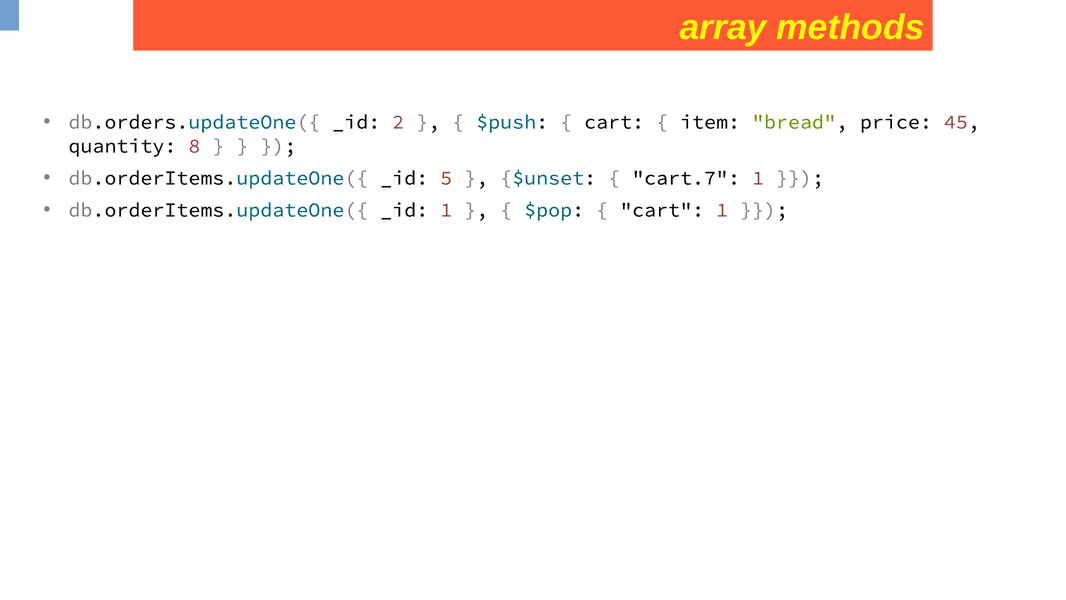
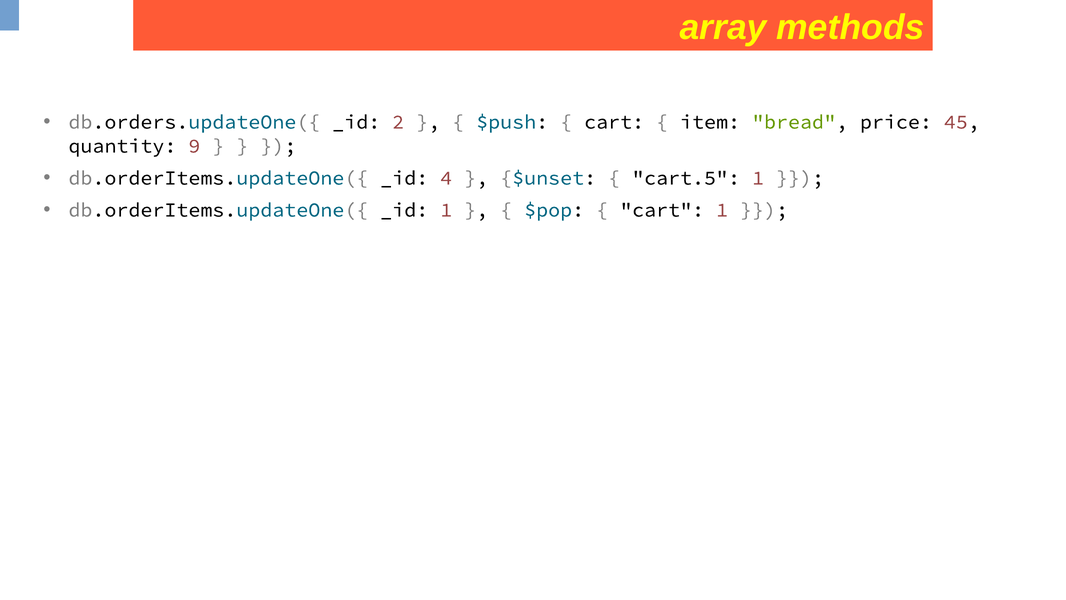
8: 8 -> 9 (194, 146)
5: 5 -> 4 (446, 178)
cart.7: cart.7 -> cart.5 (686, 178)
